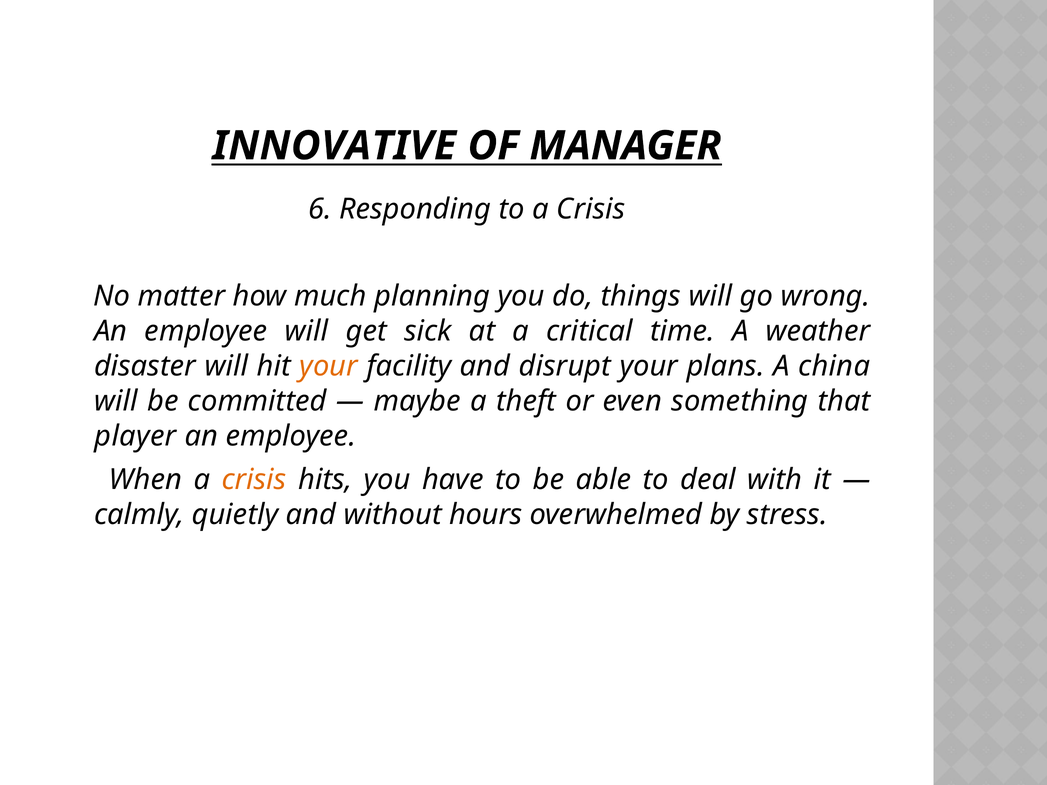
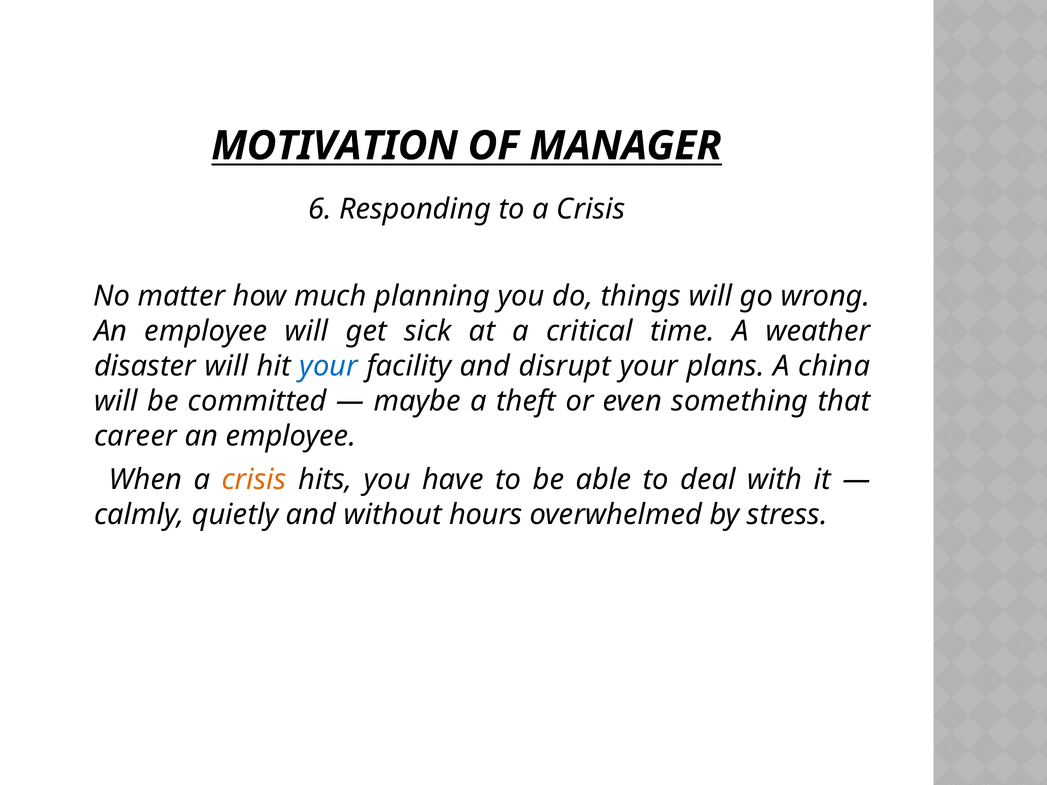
INNOVATIVE: INNOVATIVE -> MOTIVATION (335, 146)
your colour: orange -> blue (329, 366)
player: player -> career (135, 436)
